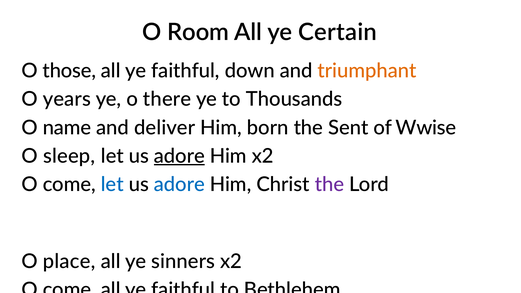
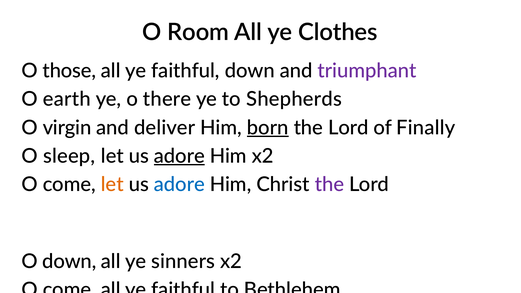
Certain: Certain -> Clothes (338, 32)
triumphant colour: orange -> purple (367, 71)
years: years -> earth (67, 99)
Thousands: Thousands -> Shepherds (294, 99)
name: name -> virgin (67, 128)
born underline: none -> present (268, 128)
Sent: Sent -> Lord (348, 128)
Wwise: Wwise -> Finally (426, 128)
let colour: blue -> orange (112, 184)
O place: place -> down (69, 262)
